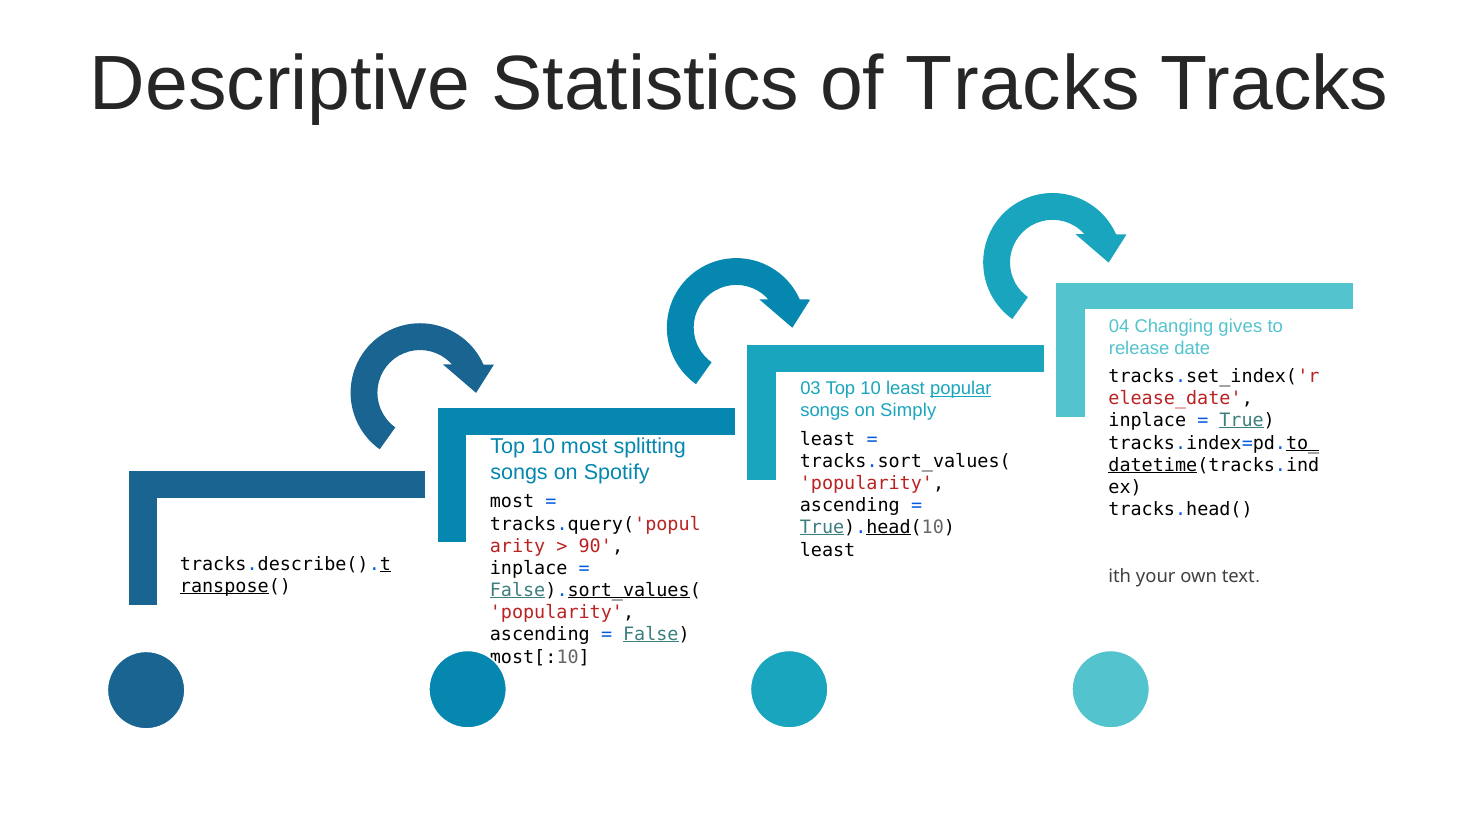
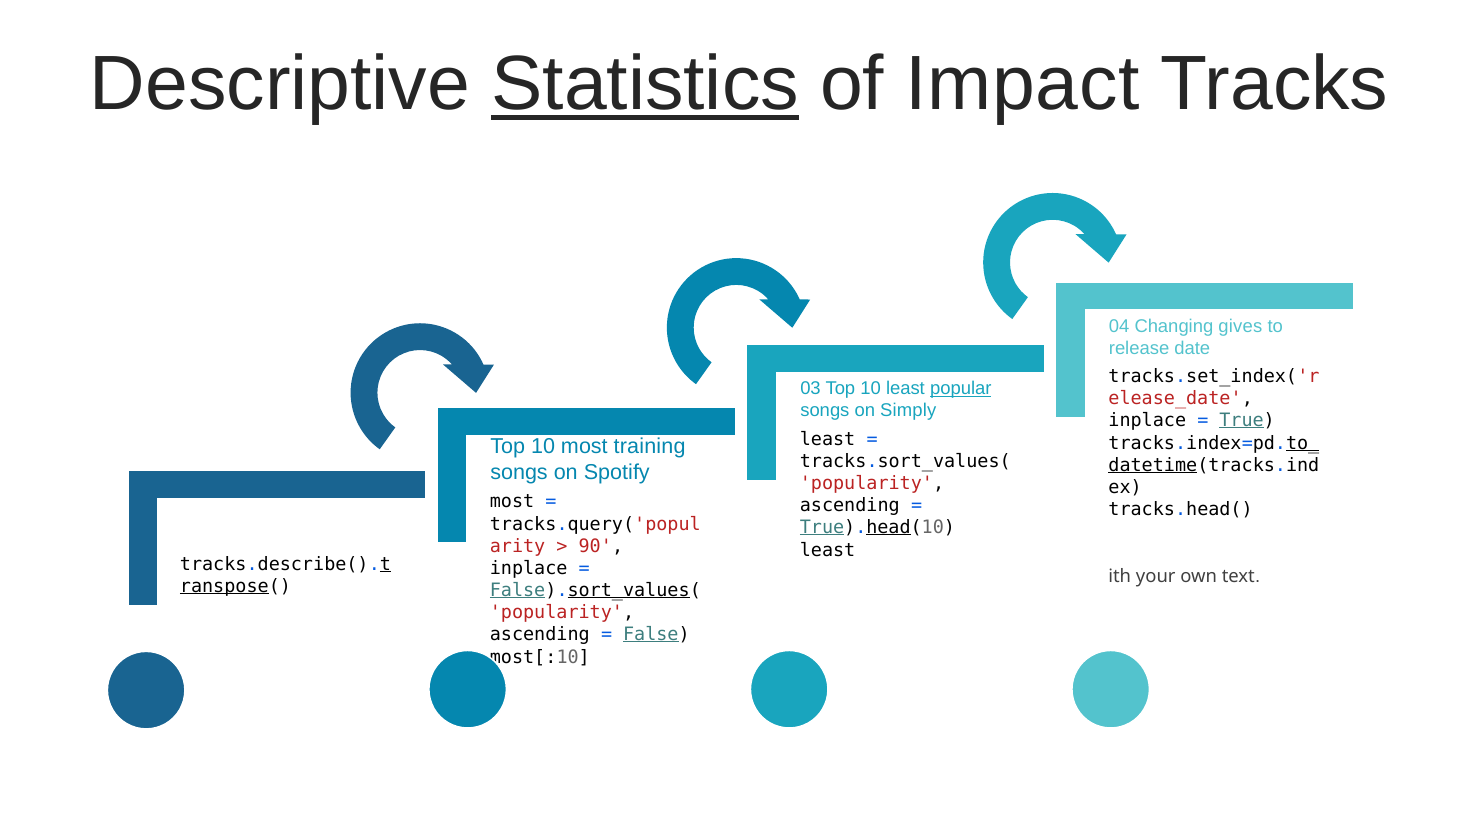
Statistics underline: none -> present (645, 85)
of Tracks: Tracks -> Impact (1023, 85)
splitting: splitting -> training (650, 446)
